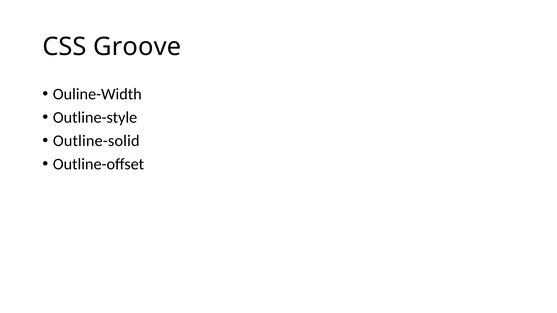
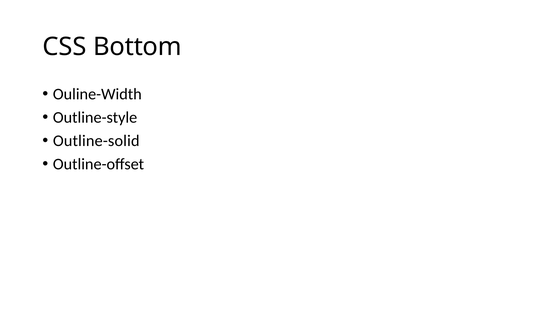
Groove: Groove -> Bottom (137, 47)
